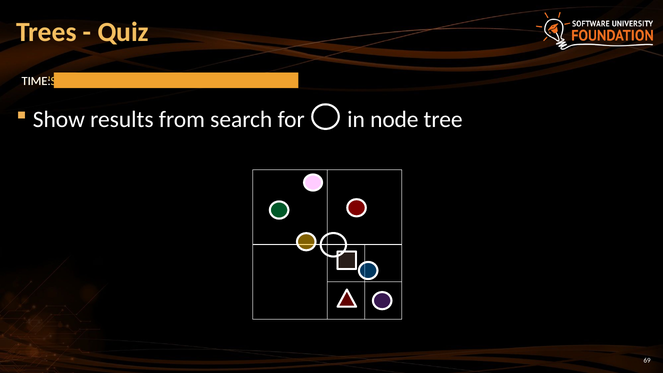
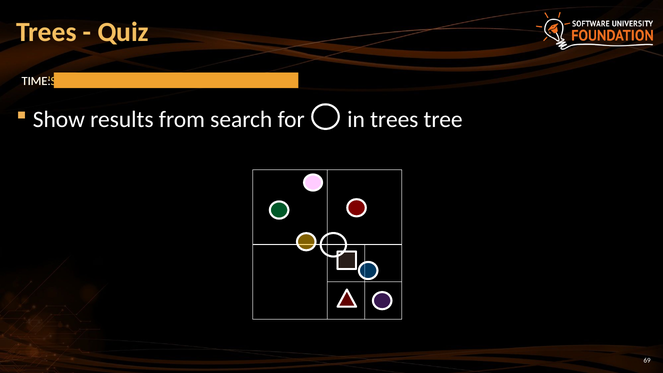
in node: node -> trees (394, 120)
